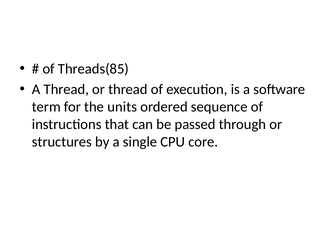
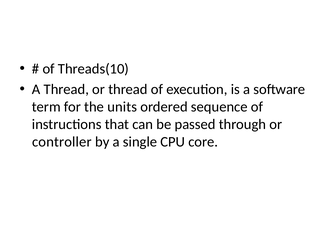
Threads(85: Threads(85 -> Threads(10 (93, 69)
structures: structures -> controller (62, 142)
